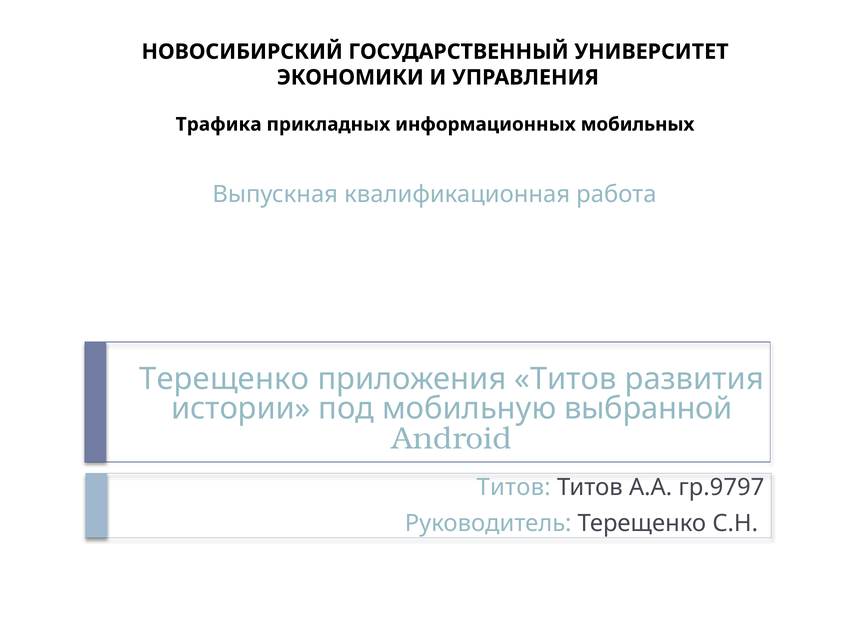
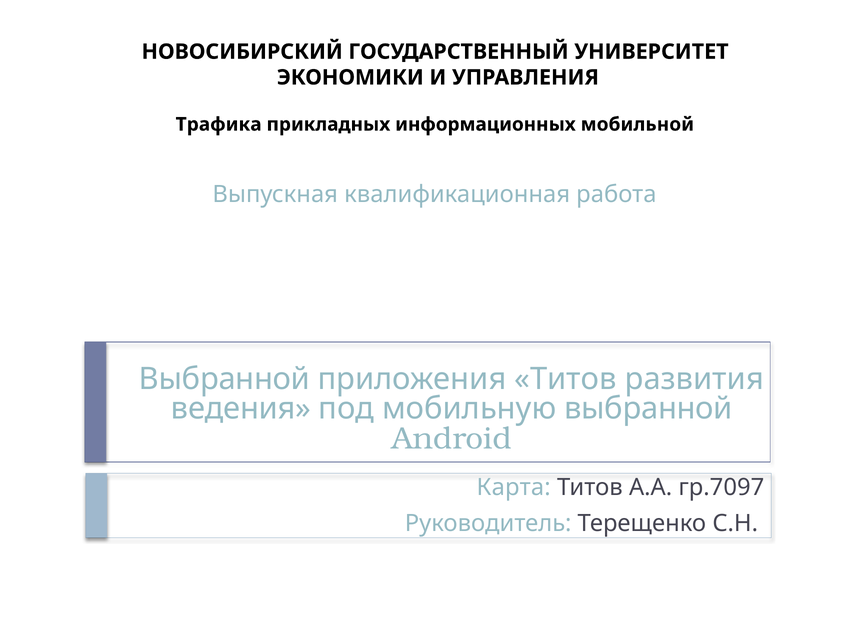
мобильных: мобильных -> мобильной (637, 124)
Терещенко: Терещенко -> Выбранной (225, 379)
истории: истории -> ведения (241, 409)
Титов: Титов -> Карта (514, 487)
гр.9797: гр.9797 -> гр.7097 (721, 487)
